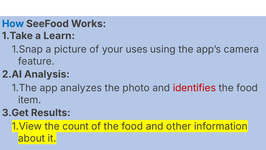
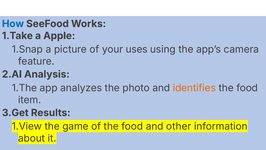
Learn: Learn -> Apple (59, 36)
identifies colour: red -> orange (194, 88)
count: count -> game (76, 126)
